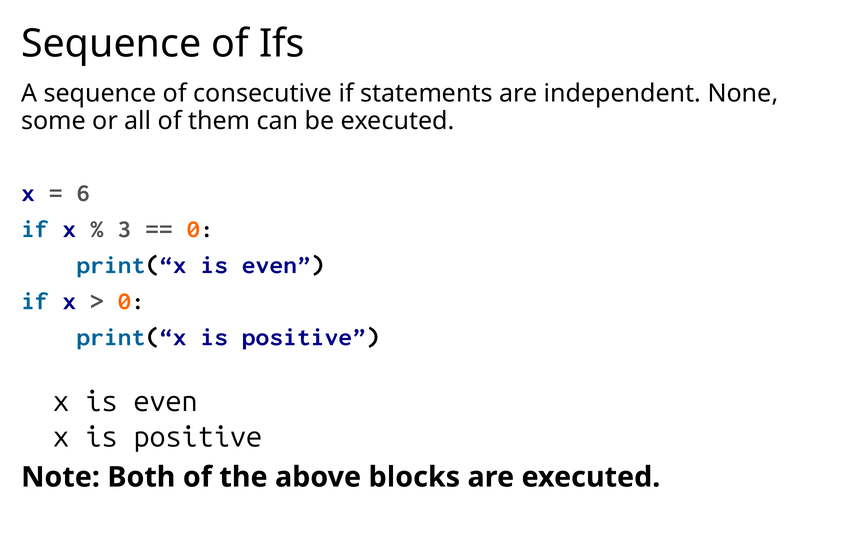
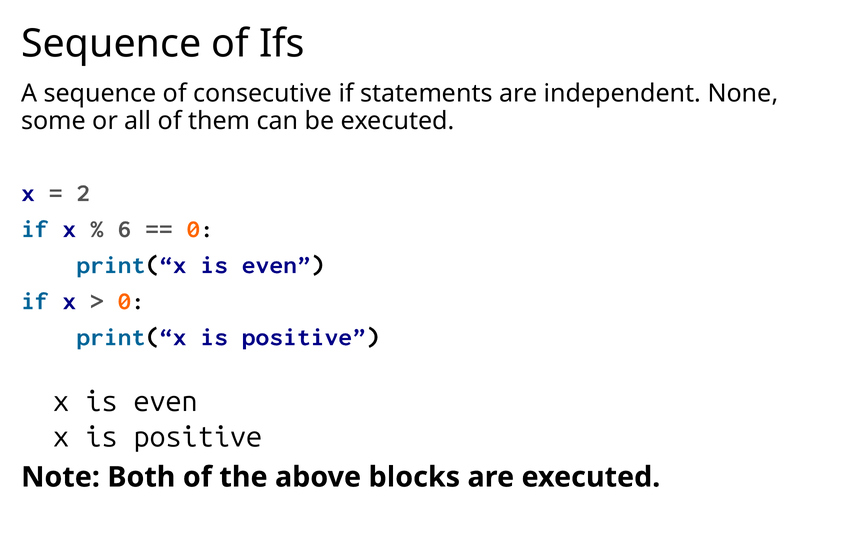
6: 6 -> 2 (83, 193)
3: 3 -> 6 (124, 229)
